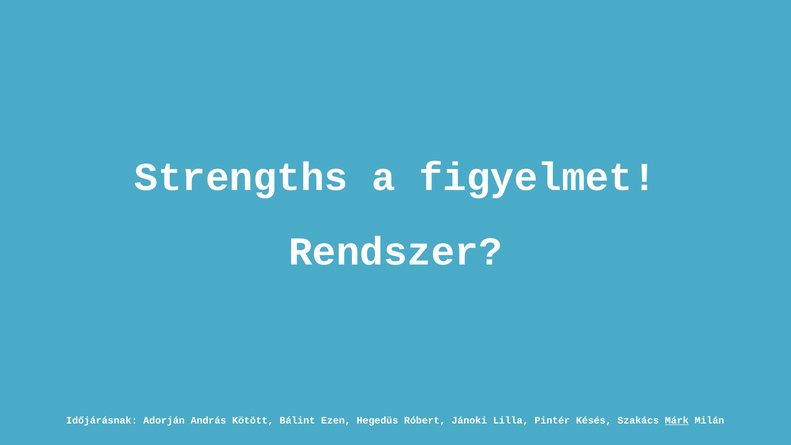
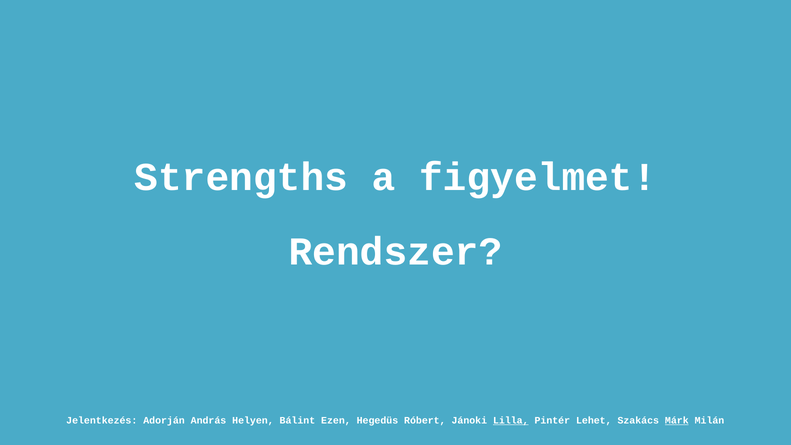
Időjárásnak: Időjárásnak -> Jelentkezés (102, 420)
Kötött: Kötött -> Helyen (253, 420)
Lilla underline: none -> present (511, 420)
Késés: Késés -> Lehet (594, 420)
